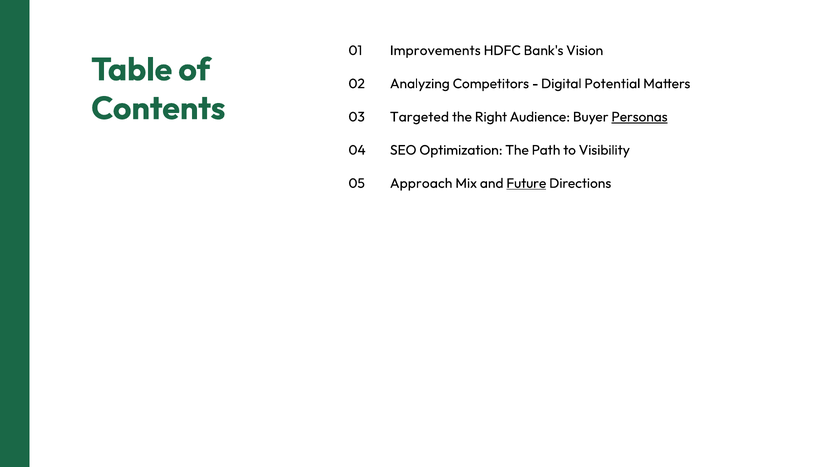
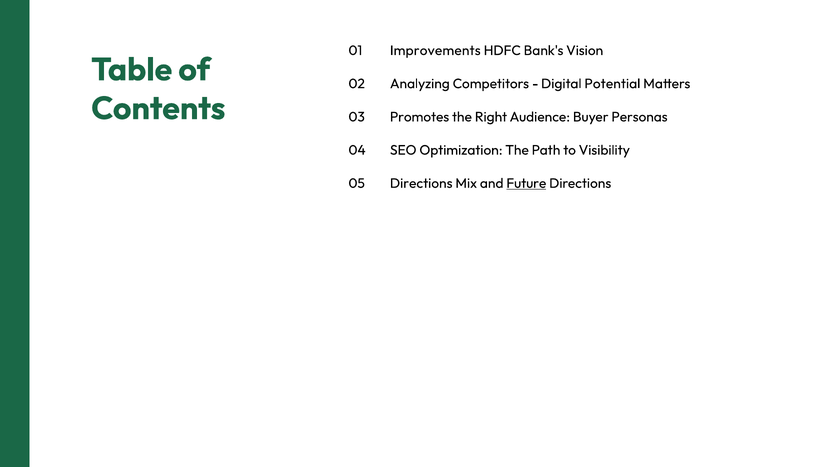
Targeted: Targeted -> Promotes (420, 117)
Personas underline: present -> none (640, 117)
05 Approach: Approach -> Directions (421, 183)
